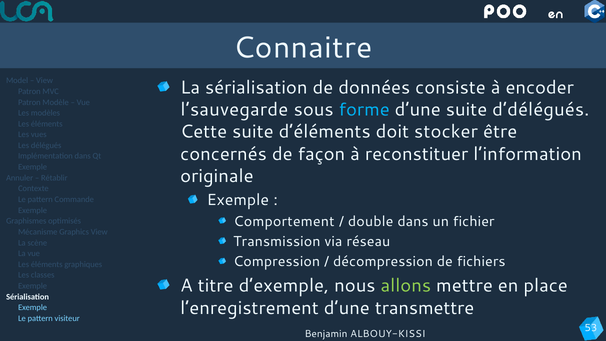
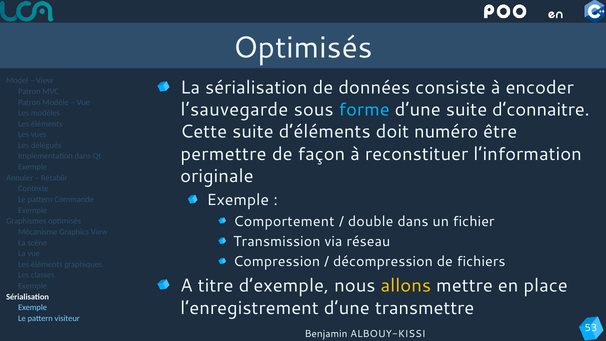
Connaitre: Connaitre -> Optimisés (303, 48)
d’délégués: d’délégués -> d’connaitre (541, 110)
stocker: stocker -> numéro (446, 132)
concernés: concernés -> permettre (223, 154)
allons colour: light green -> yellow (406, 286)
